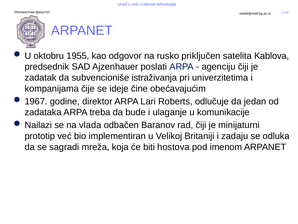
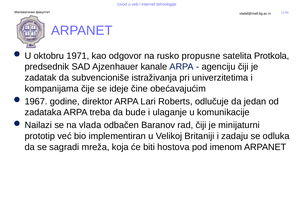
1955: 1955 -> 1971 (78, 56)
priključen: priključen -> propusne (201, 56)
Kablova: Kablova -> Protkola (272, 56)
poslati: poslati -> kanale (154, 67)
